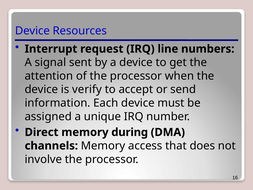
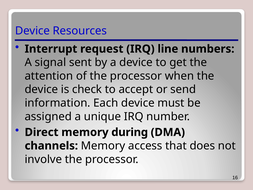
verify: verify -> check (87, 89)
